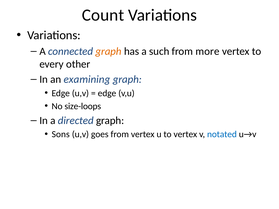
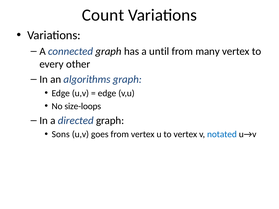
graph colour: orange -> black (109, 51)
such: such -> until (159, 51)
more: more -> many (208, 51)
examining: examining -> algorithms (87, 79)
